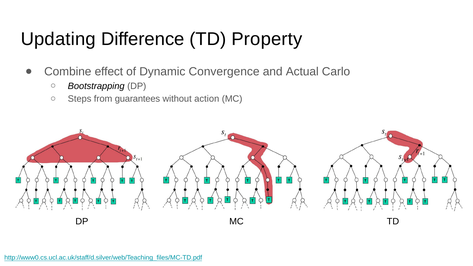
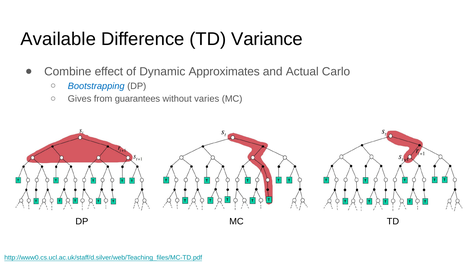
Updating: Updating -> Available (58, 39)
Property: Property -> Variance (267, 39)
Convergence: Convergence -> Approximates (224, 71)
Bootstrapping colour: black -> blue (96, 86)
Steps: Steps -> Gives (80, 99)
action: action -> varies (207, 99)
